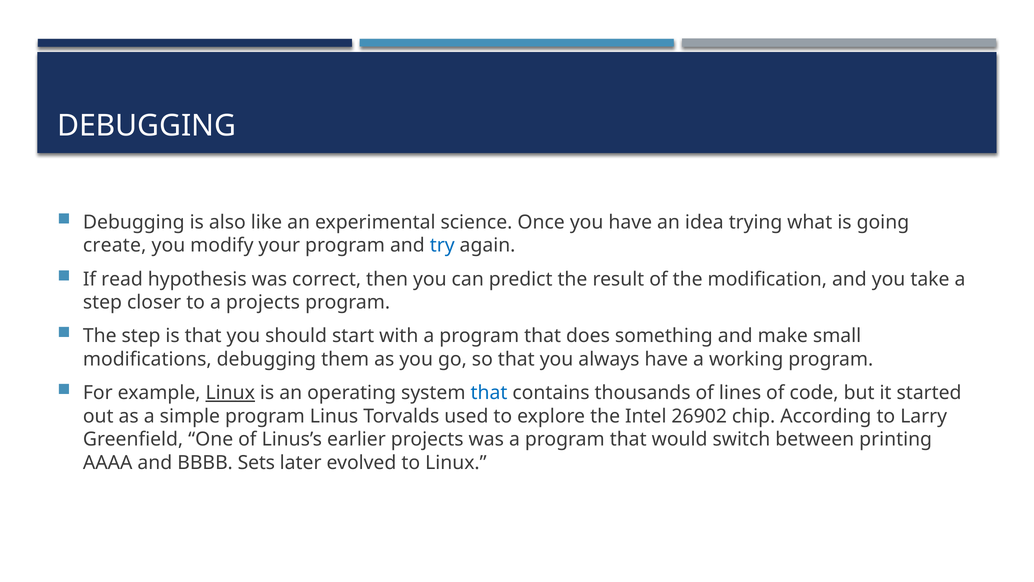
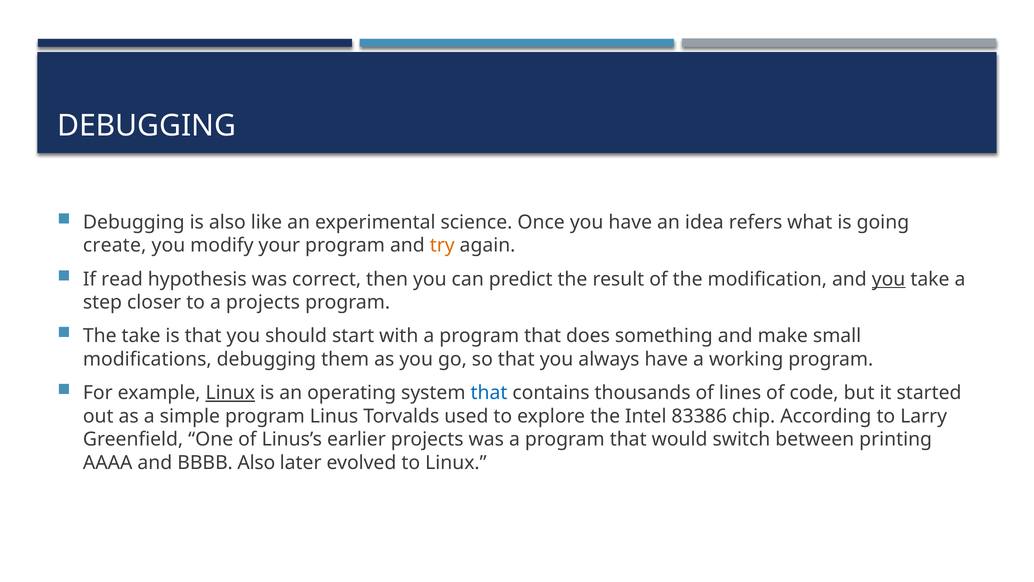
trying: trying -> refers (756, 222)
try colour: blue -> orange (442, 245)
you underline: none -> present (889, 279)
The step: step -> take (141, 336)
26902: 26902 -> 83386 (699, 416)
BBBB Sets: Sets -> Also (256, 462)
